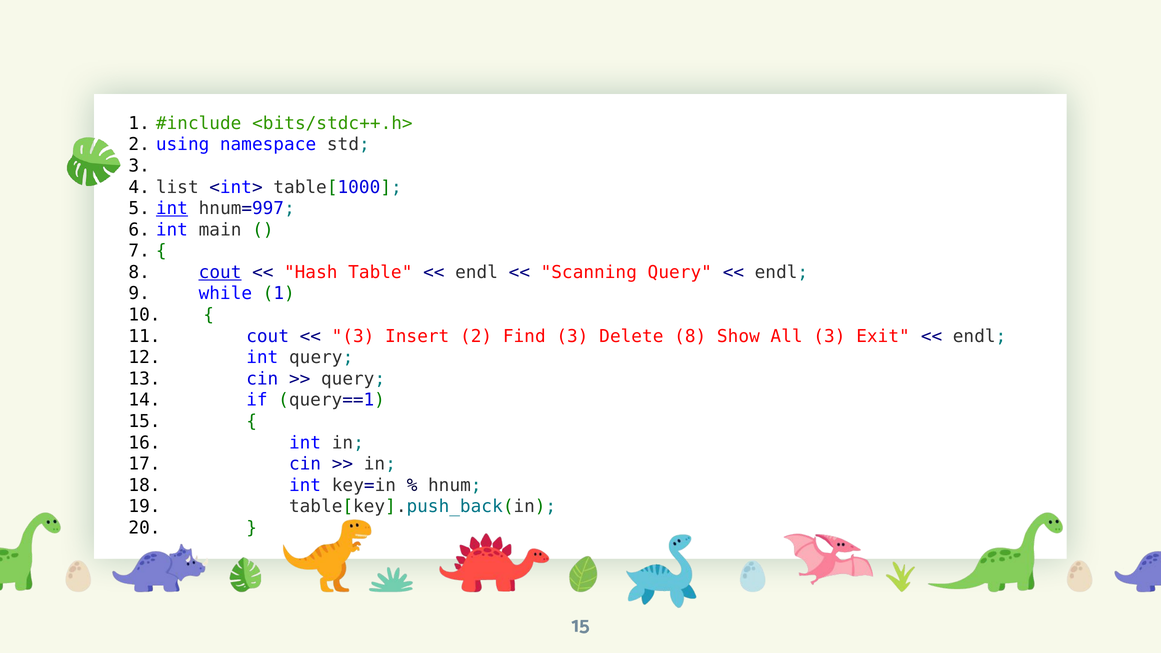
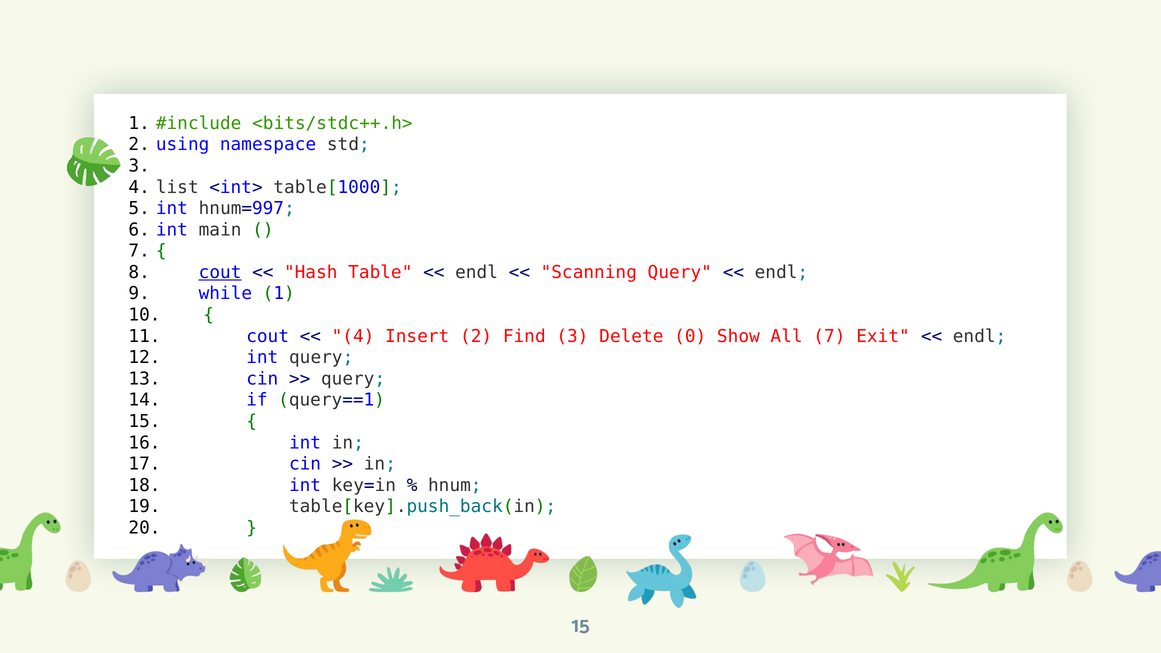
int underline: present -> none (172, 208)
3: 3 -> 4 (353, 336)
Delete 8: 8 -> 0 (690, 336)
All 3: 3 -> 7 (829, 336)
